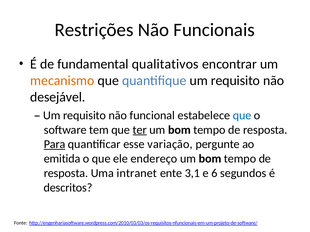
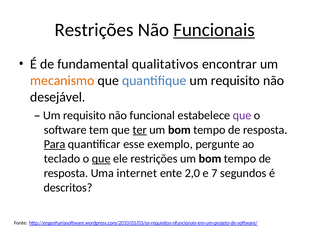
Funcionais underline: none -> present (214, 30)
que colour: blue -> purple (242, 116)
variação: variação -> exemplo (170, 145)
emitida: emitida -> teclado (62, 159)
que underline: none -> present (101, 159)
ele endereço: endereço -> restrições (154, 159)
intranet: intranet -> internet (137, 174)
3,1: 3,1 -> 2,0 (192, 174)
6: 6 -> 7 (214, 174)
